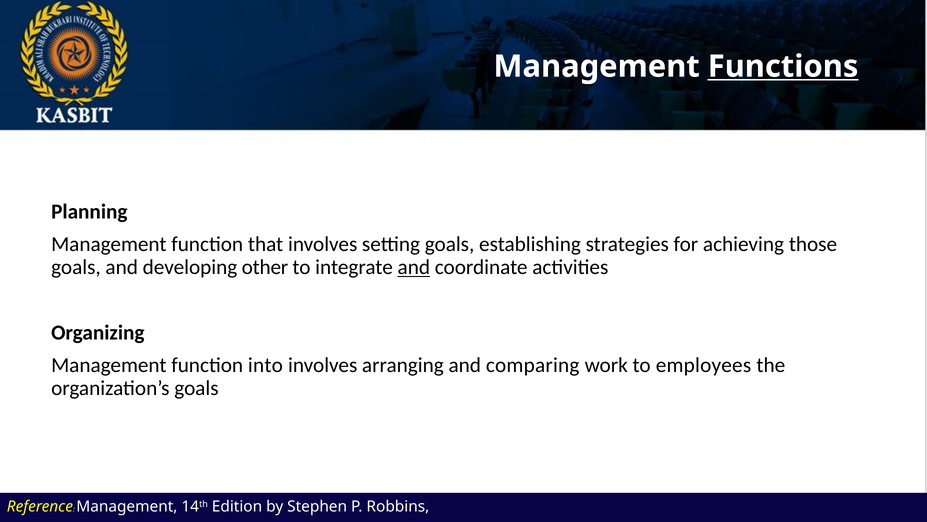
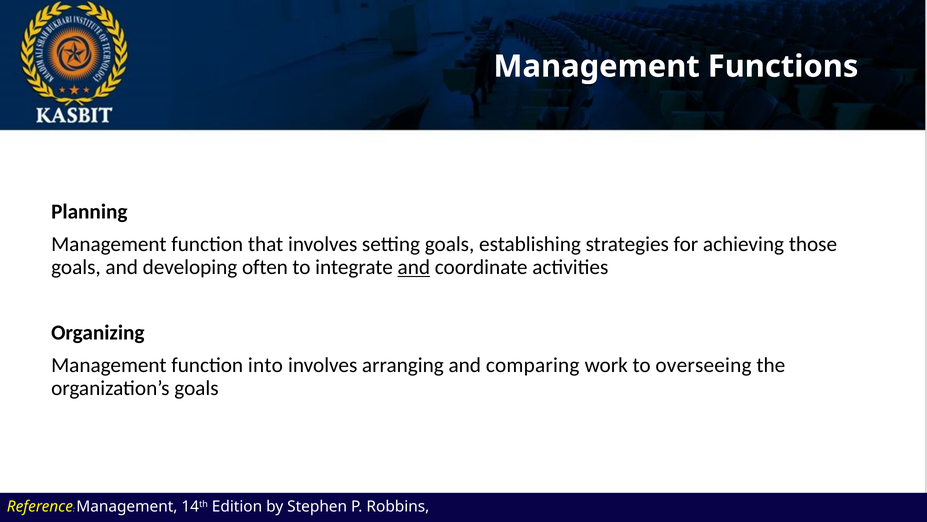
Functions underline: present -> none (783, 66)
other: other -> often (265, 267)
employees: employees -> overseeing (703, 365)
